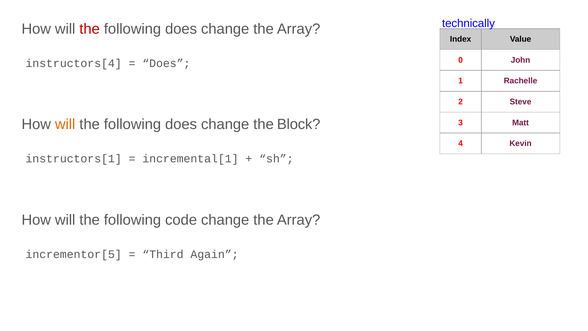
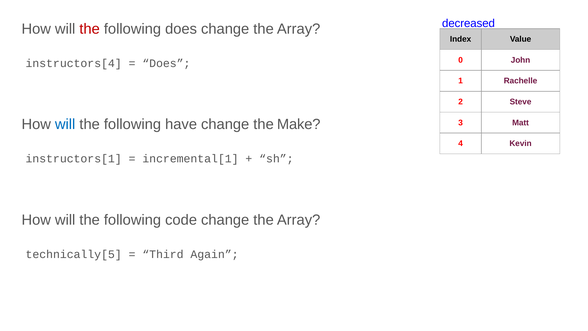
technically: technically -> decreased (468, 23)
will colour: orange -> blue (65, 124)
does: does -> have (181, 124)
Block: Block -> Make (299, 124)
incrementor[5: incrementor[5 -> technically[5 (74, 254)
